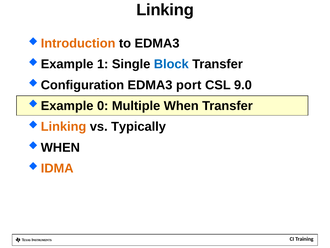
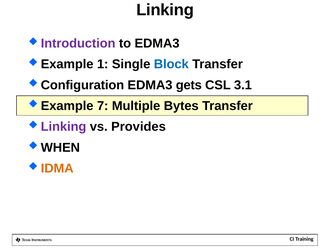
Introduction colour: orange -> purple (78, 43)
port: port -> gets (189, 85)
9.0: 9.0 -> 3.1 (243, 85)
0: 0 -> 7 (103, 106)
Multiple When: When -> Bytes (181, 106)
Linking colour: orange -> purple (64, 126)
Typically: Typically -> Provides (138, 126)
